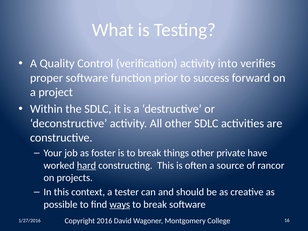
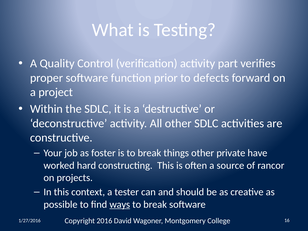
into: into -> part (228, 63)
success: success -> defects (211, 78)
hard underline: present -> none (86, 165)
